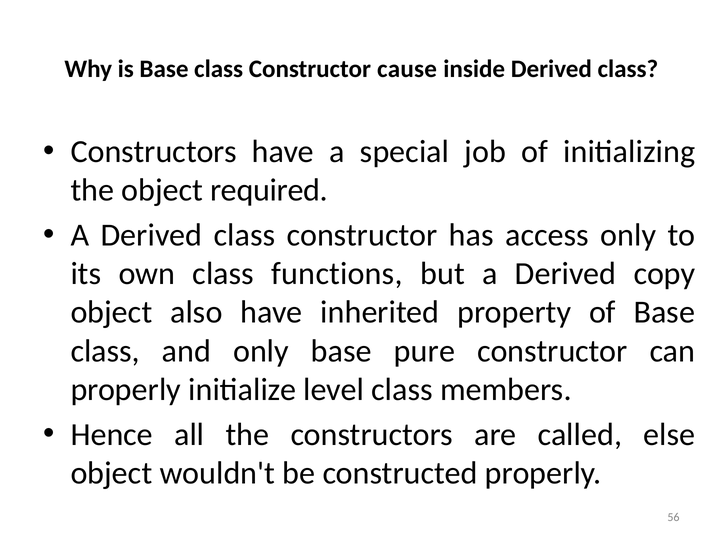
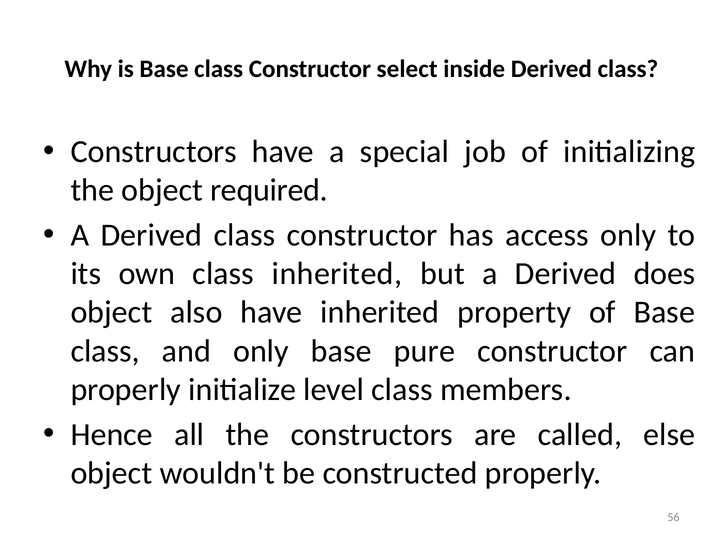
cause: cause -> select (407, 69)
class functions: functions -> inherited (337, 274)
copy: copy -> does (664, 274)
